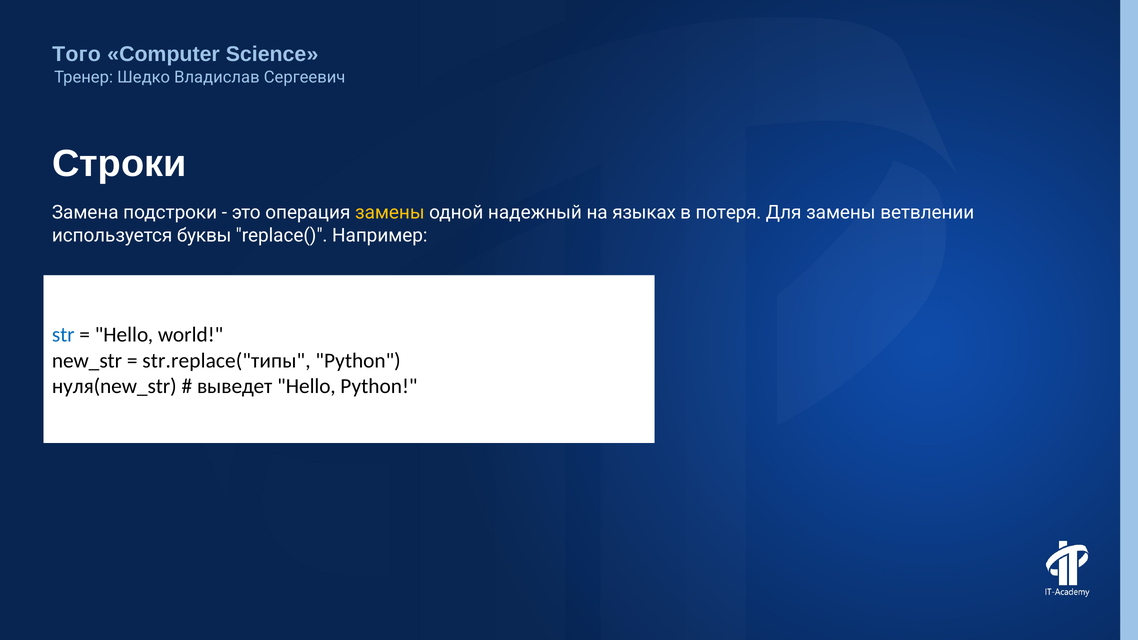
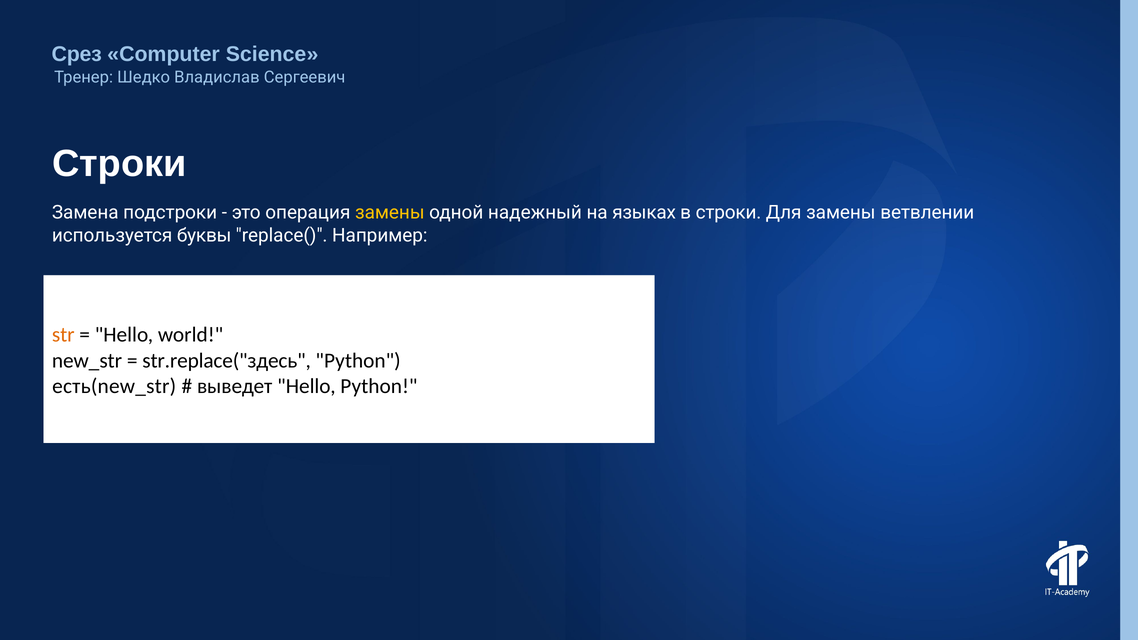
Того: Того -> Срез (77, 54)
в потеря: потеря -> строки (728, 213)
str colour: blue -> orange (63, 335)
str.replace("типы: str.replace("типы -> str.replace("здесь (227, 361)
нуля(new_str: нуля(new_str -> есть(new_str (114, 386)
